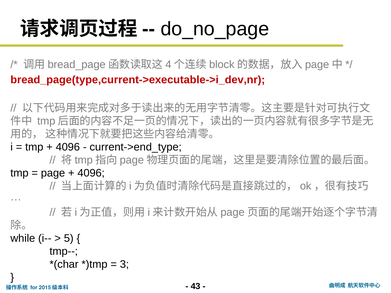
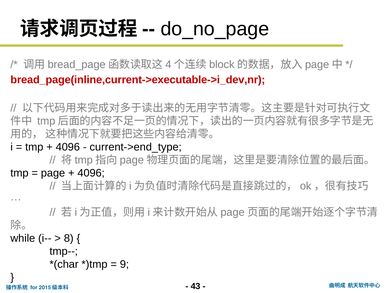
bread_page(type,current->executable->i_dev,nr: bread_page(type,current->executable->i_dev,nr -> bread_page(inline,current->executable->i_dev,nr (138, 80)
5: 5 -> 8 (69, 238)
3: 3 -> 9 (124, 265)
